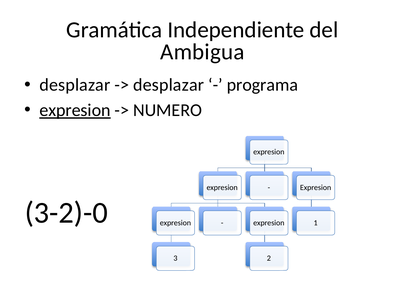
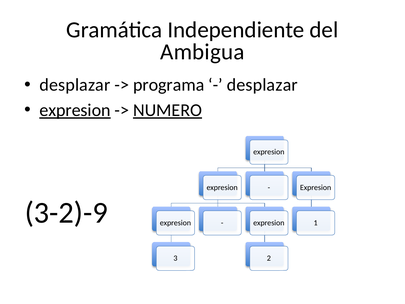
desplazar: desplazar -> programa (169, 85)
programa: programa -> desplazar (262, 85)
NUMERO underline: none -> present (168, 110)
3-2)-0: 3-2)-0 -> 3-2)-9 (66, 213)
